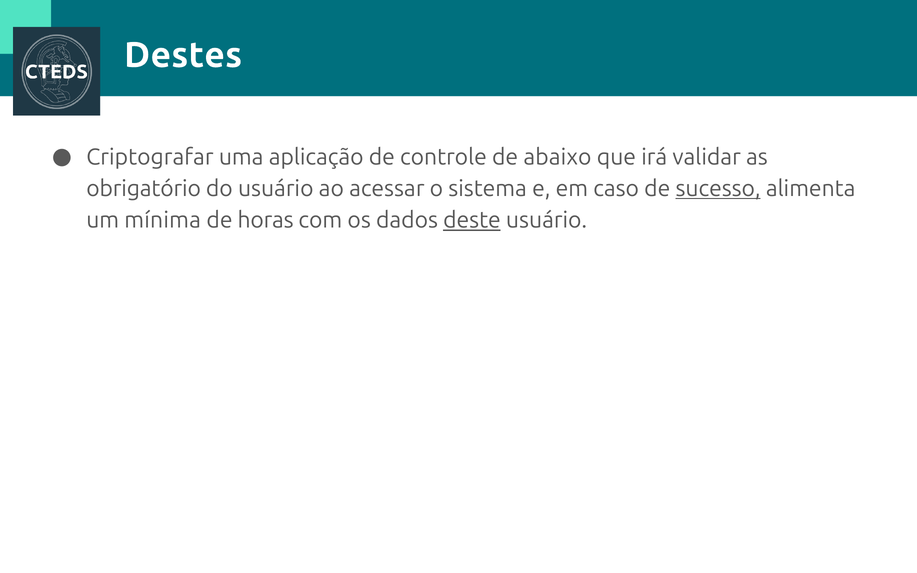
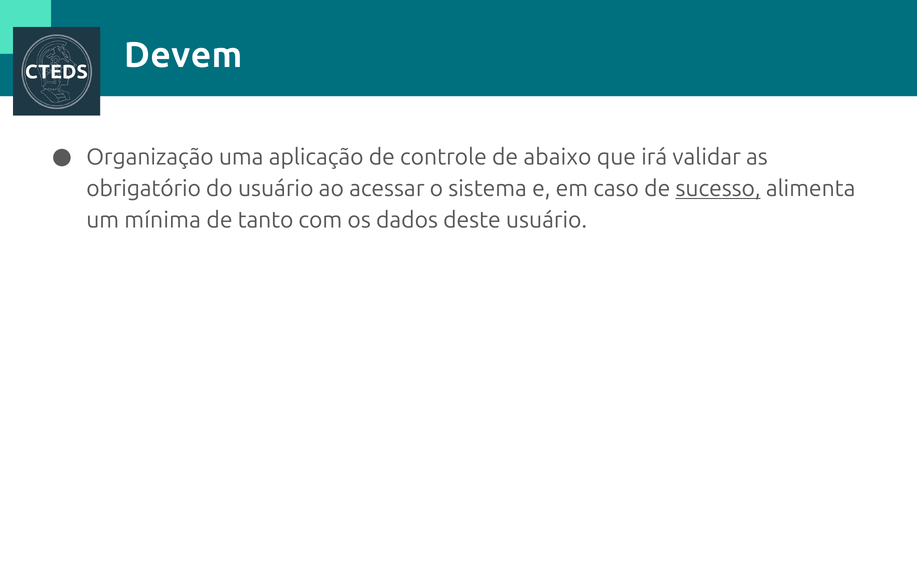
Destes: Destes -> Devem (183, 55)
Criptografar: Criptografar -> Organização (150, 157)
horas: horas -> tanto (266, 220)
deste underline: present -> none (472, 220)
